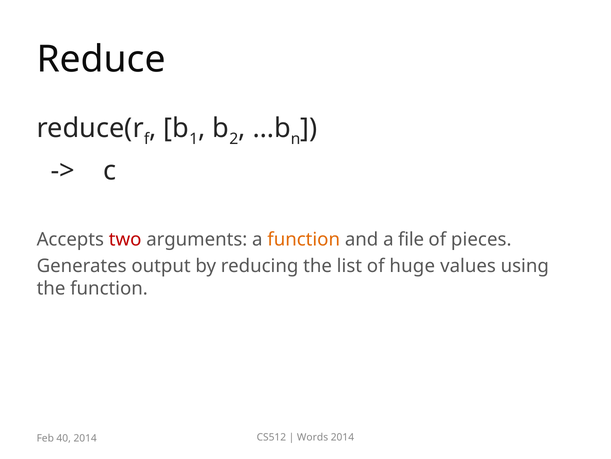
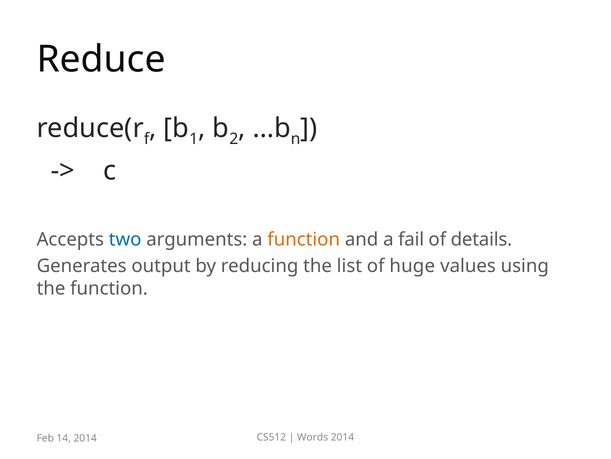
two colour: red -> blue (125, 239)
file: file -> fail (411, 239)
pieces: pieces -> details (481, 239)
40: 40 -> 14 (64, 438)
